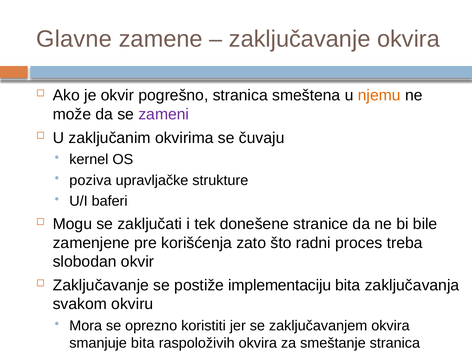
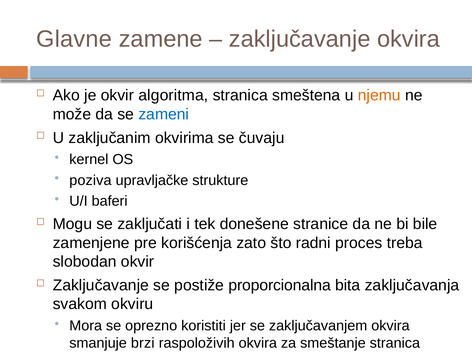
pogrešno: pogrešno -> algoritma (173, 95)
zameni colour: purple -> blue (164, 114)
implementaciju: implementaciju -> proporcionalna (280, 285)
smanjuje bita: bita -> brzi (143, 343)
